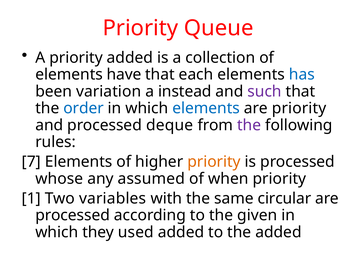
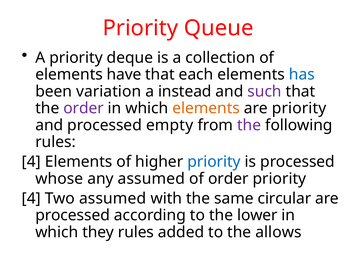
priority added: added -> deque (130, 58)
order colour: blue -> purple (84, 108)
elements colour: blue -> orange (206, 108)
deque: deque -> empty (170, 125)
7: 7 -> 4 (31, 161)
priority colour: orange -> blue (214, 161)
of when: when -> order (228, 178)
1: 1 -> 4 (31, 198)
Two variables: variables -> assumed (113, 198)
given: given -> lower (257, 215)
they used: used -> rules (136, 232)
the added: added -> allows (278, 232)
